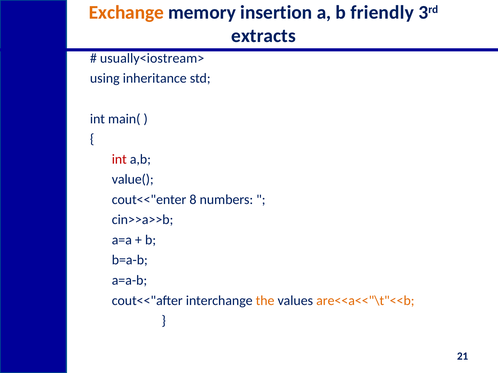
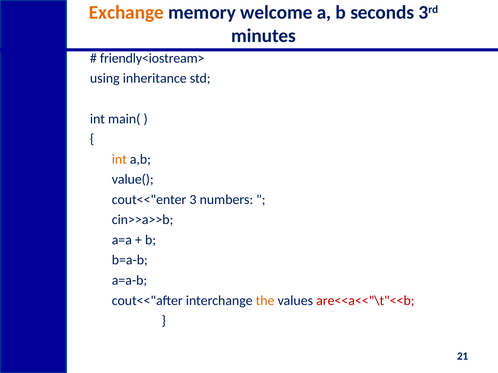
insertion: insertion -> welcome (276, 13)
friendly: friendly -> seconds (382, 13)
extracts: extracts -> minutes (264, 36)
usually<iostream>: usually<iostream> -> friendly<iostream> (152, 58)
int colour: red -> orange (119, 159)
8: 8 -> 3 (193, 200)
are<<a<<"\t"<<b colour: orange -> red (365, 301)
